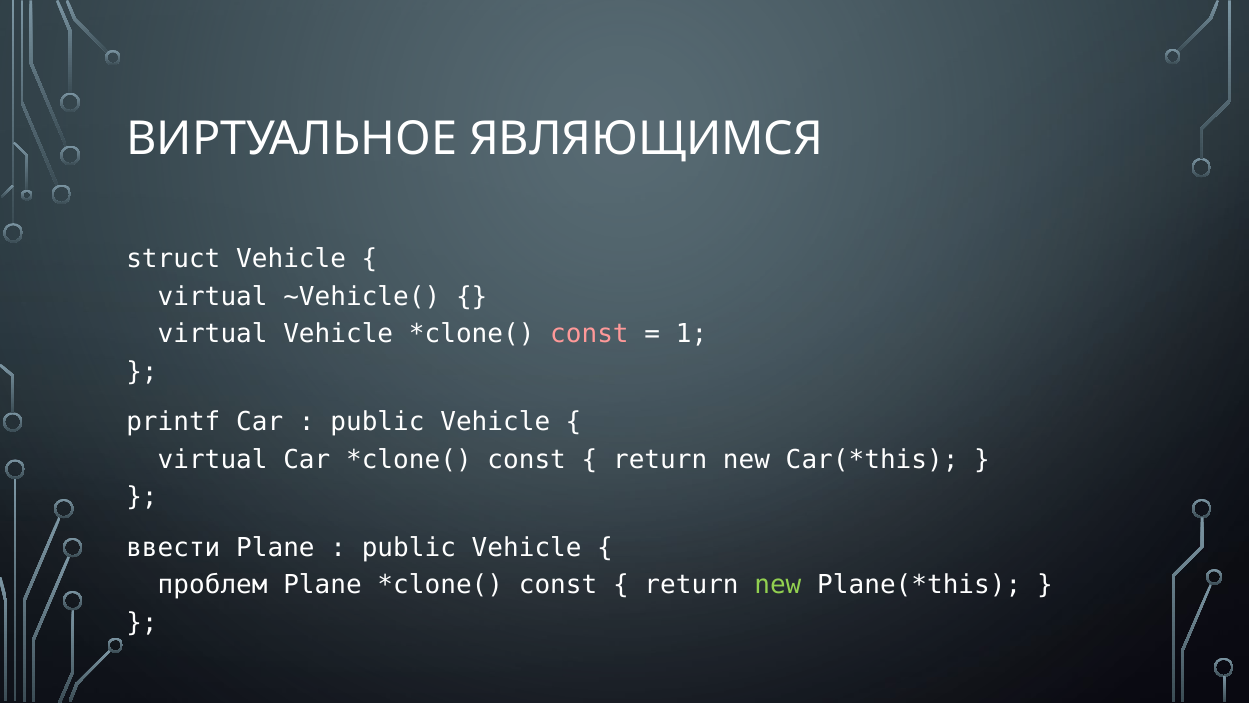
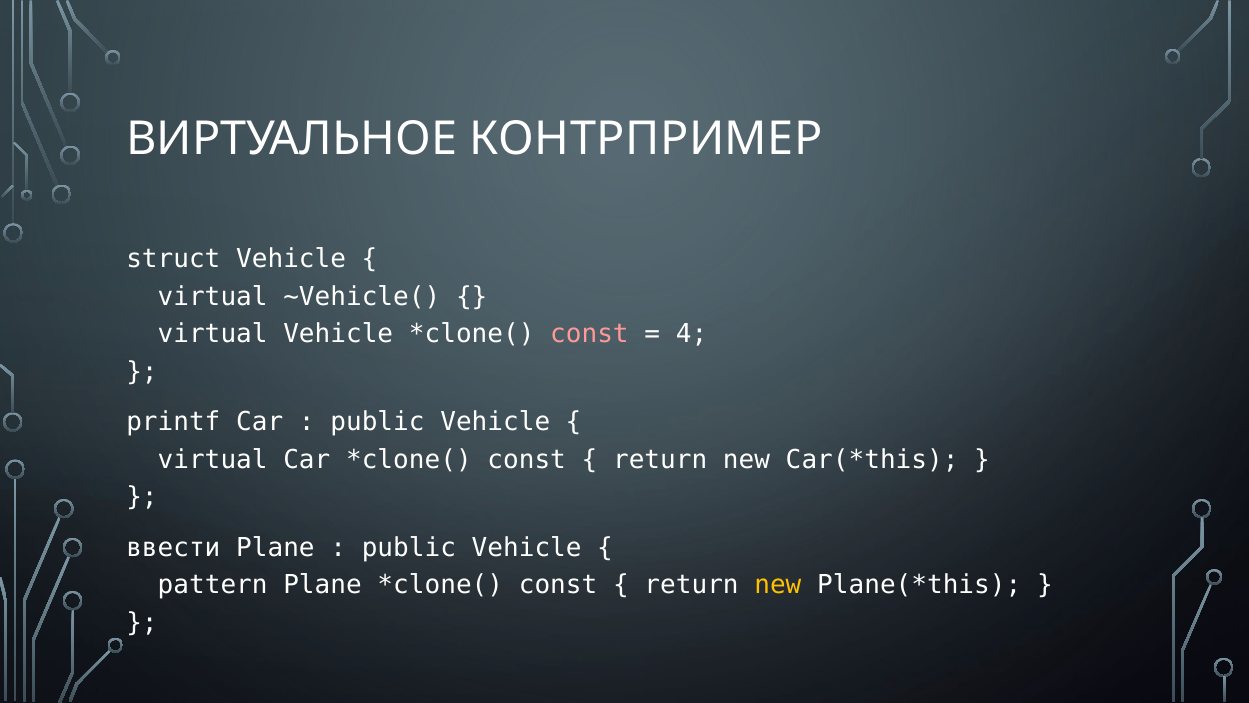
ЯВЛЯЮЩИМСЯ: ЯВЛЯЮЩИМСЯ -> КОНТРПРИМЕР (646, 139)
1: 1 -> 4 (691, 334)
проблем: проблем -> pattern (213, 585)
new colour: light green -> yellow (778, 585)
